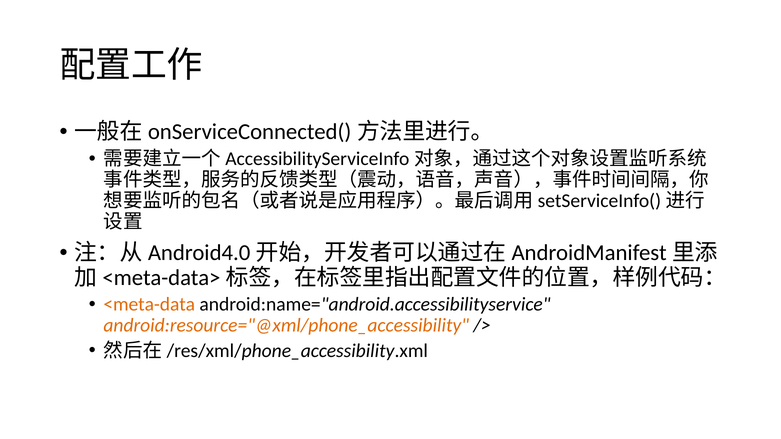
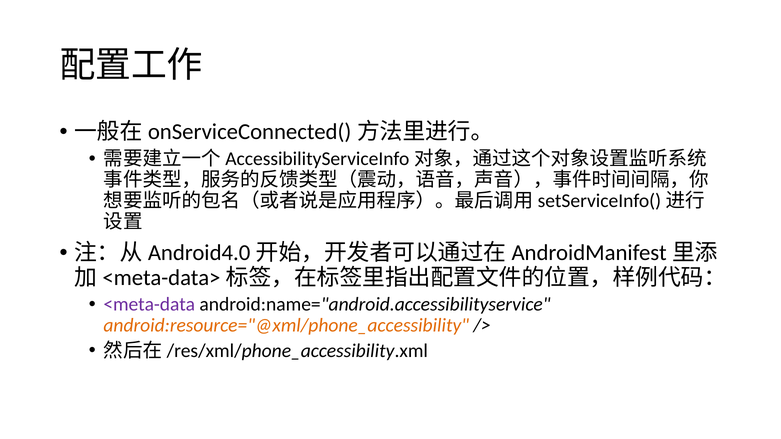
<meta-data colour: orange -> purple (149, 305)
